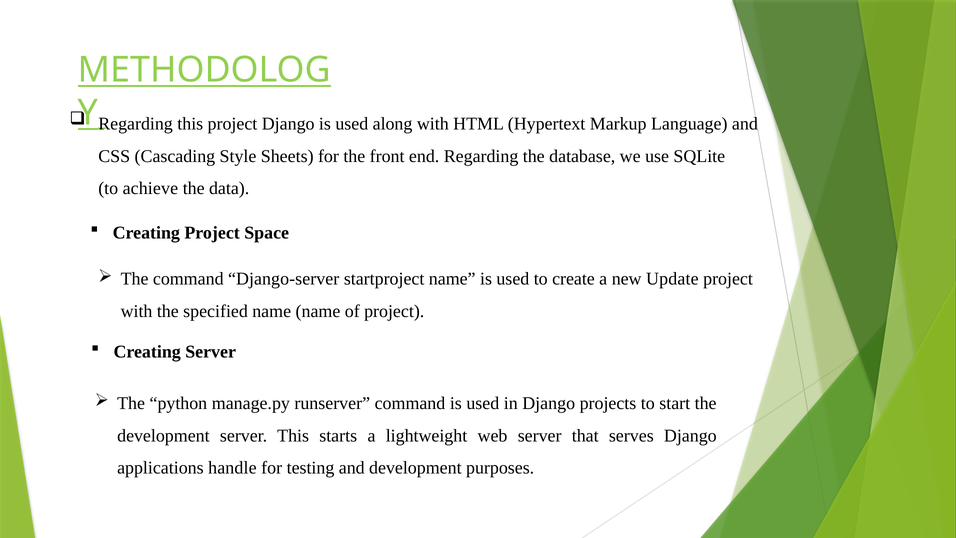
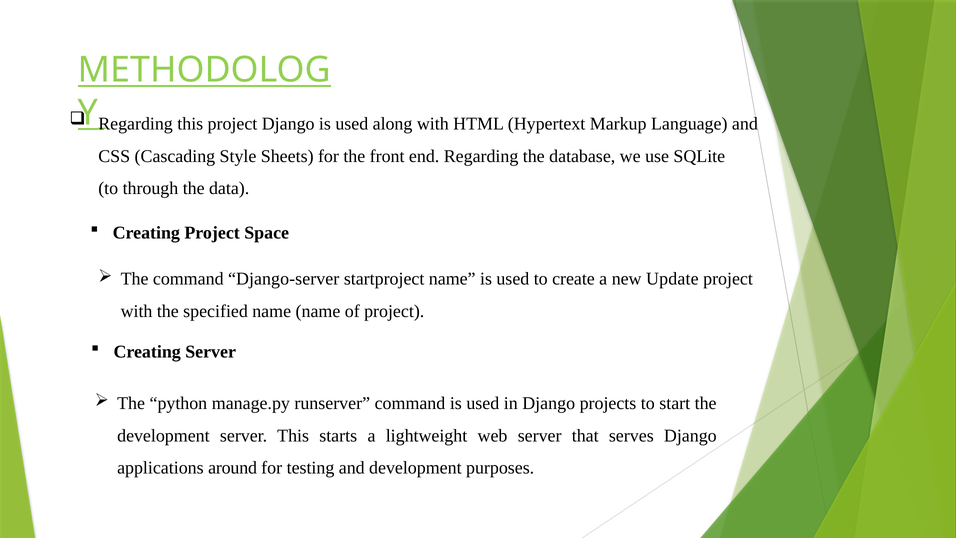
achieve: achieve -> through (150, 188)
handle: handle -> around (233, 468)
